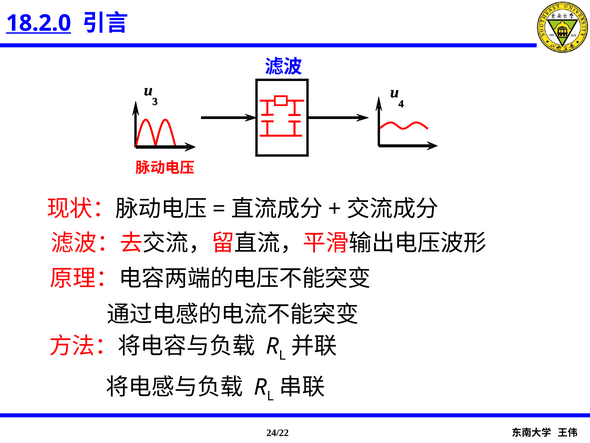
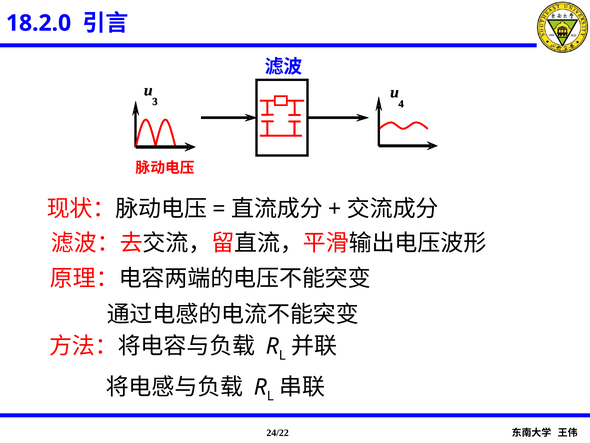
18.2.0 underline: present -> none (39, 23)
